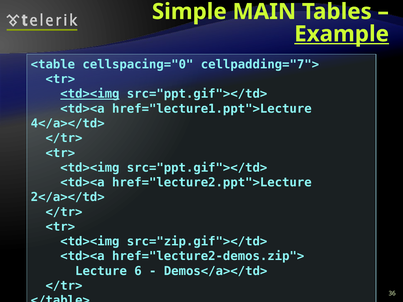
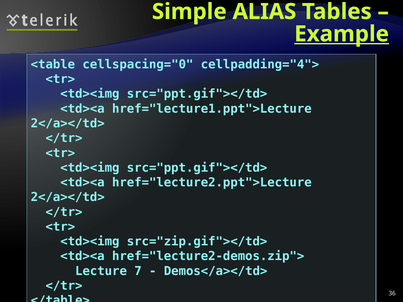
MAIN: MAIN -> ALIAS (264, 12)
cellpadding="7">: cellpadding="7"> -> cellpadding="4"> (260, 64)
<td><img underline: present -> none (90, 94)
4</a></td>: 4</a></td> -> 2</a></td> (68, 124)
6: 6 -> 7 (138, 271)
